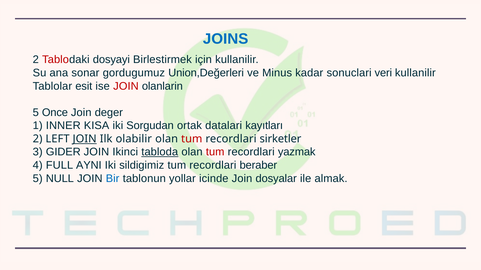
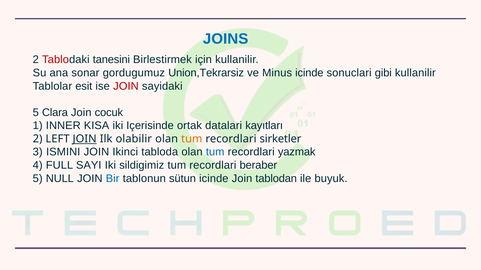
dosyayi: dosyayi -> tanesini (111, 60)
Union,Değerleri: Union,Değerleri -> Union,Tekrarsiz (206, 73)
Minus kadar: kadar -> icinde (309, 73)
veri: veri -> gibi (383, 73)
olanlarin: olanlarin -> sayidaki (162, 86)
Once: Once -> Clara (55, 113)
deger: deger -> cocuk (109, 113)
Sorgudan: Sorgudan -> Içerisinde (150, 126)
tum colour: red -> orange (192, 139)
GIDER: GIDER -> ISMINI (63, 152)
tabloda underline: present -> none (160, 152)
tum colour: red -> blue (215, 152)
AYNI: AYNI -> SAYI (89, 166)
yollar: yollar -> sütun (182, 179)
dosyalar: dosyalar -> tablodan (276, 179)
almak: almak -> buyuk (331, 179)
